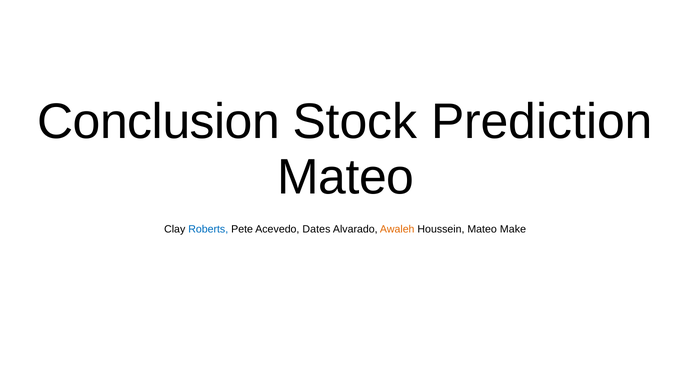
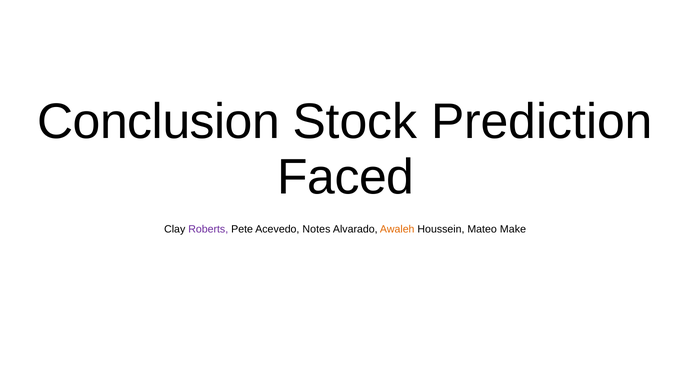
Mateo: Mateo -> Faced (346, 177)
Roberts colour: blue -> purple (208, 229)
Dates: Dates -> Notes (316, 229)
